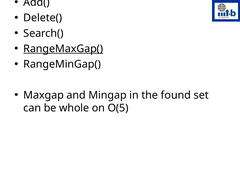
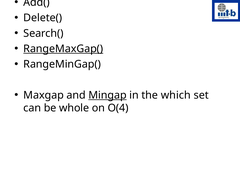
Mingap underline: none -> present (108, 95)
found: found -> which (176, 95)
O(5: O(5 -> O(4 (118, 108)
